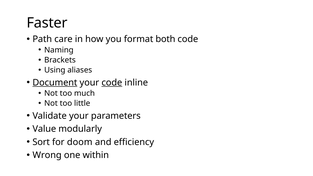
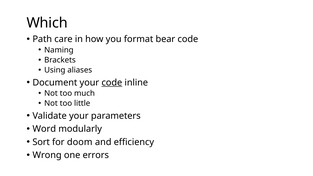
Faster: Faster -> Which (47, 23)
both: both -> bear (165, 39)
Document underline: present -> none (55, 83)
Value: Value -> Word (44, 129)
within: within -> errors (96, 155)
